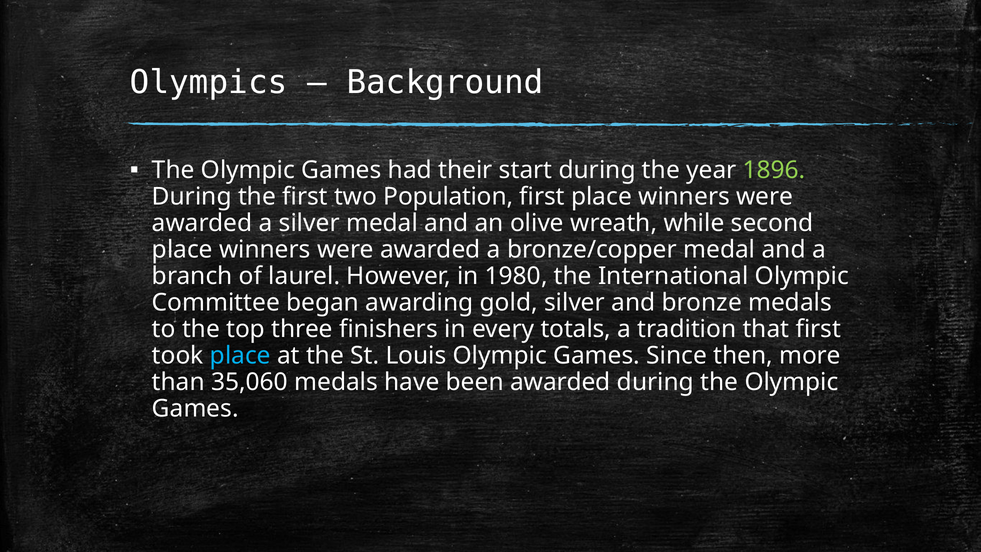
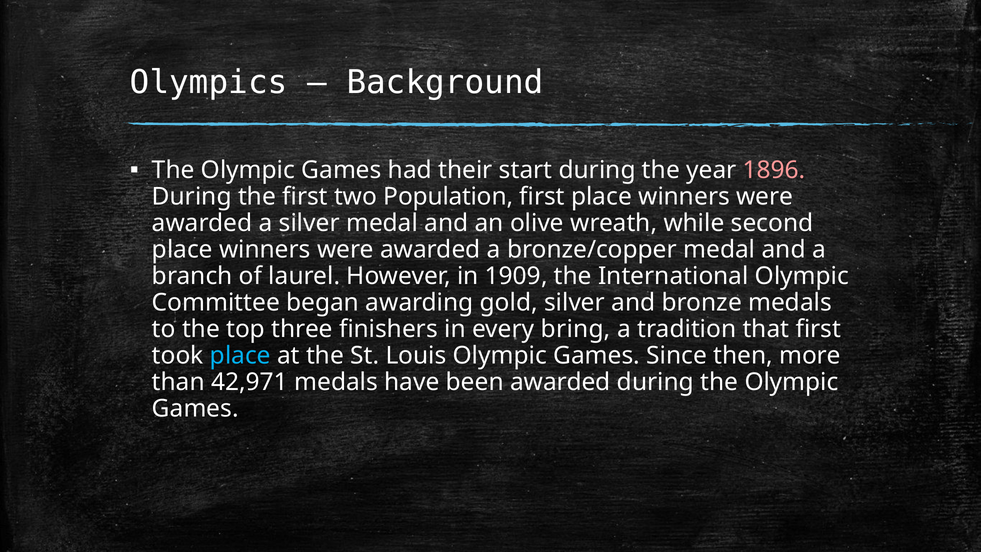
1896 colour: light green -> pink (774, 170)
1980: 1980 -> 1909 (516, 276)
totals: totals -> bring (576, 329)
35,060: 35,060 -> 42,971 (250, 382)
